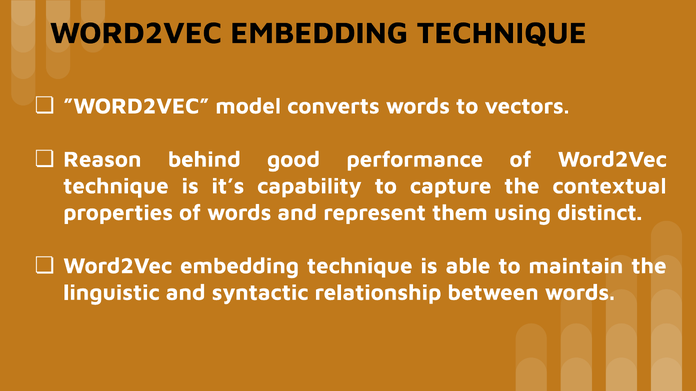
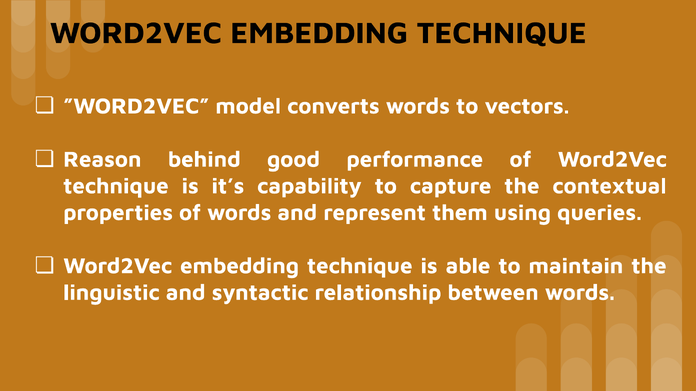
distinct: distinct -> queries (600, 213)
